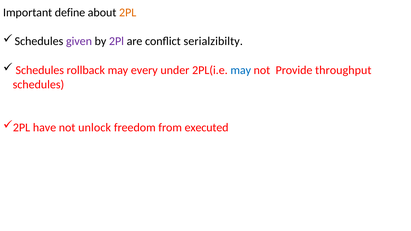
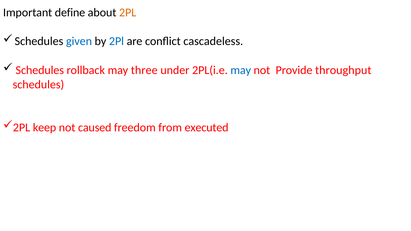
given colour: purple -> blue (79, 41)
2Pl colour: purple -> blue (116, 41)
serialzibilty: serialzibilty -> cascadeless (213, 41)
every: every -> three (144, 70)
have: have -> keep (45, 128)
unlock: unlock -> caused (95, 128)
